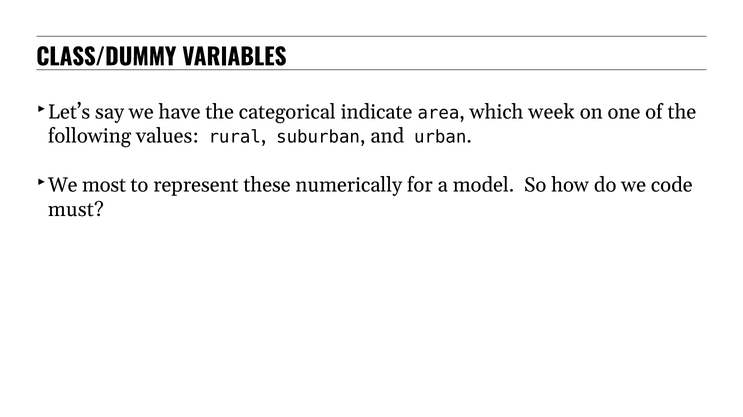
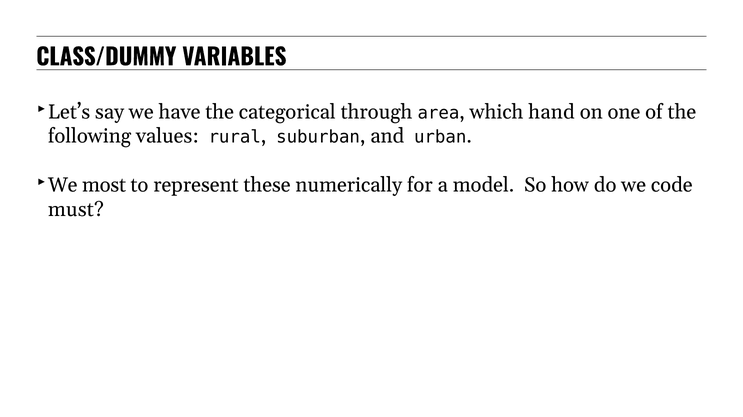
indicate: indicate -> through (377, 112)
week: week -> hand (552, 112)
